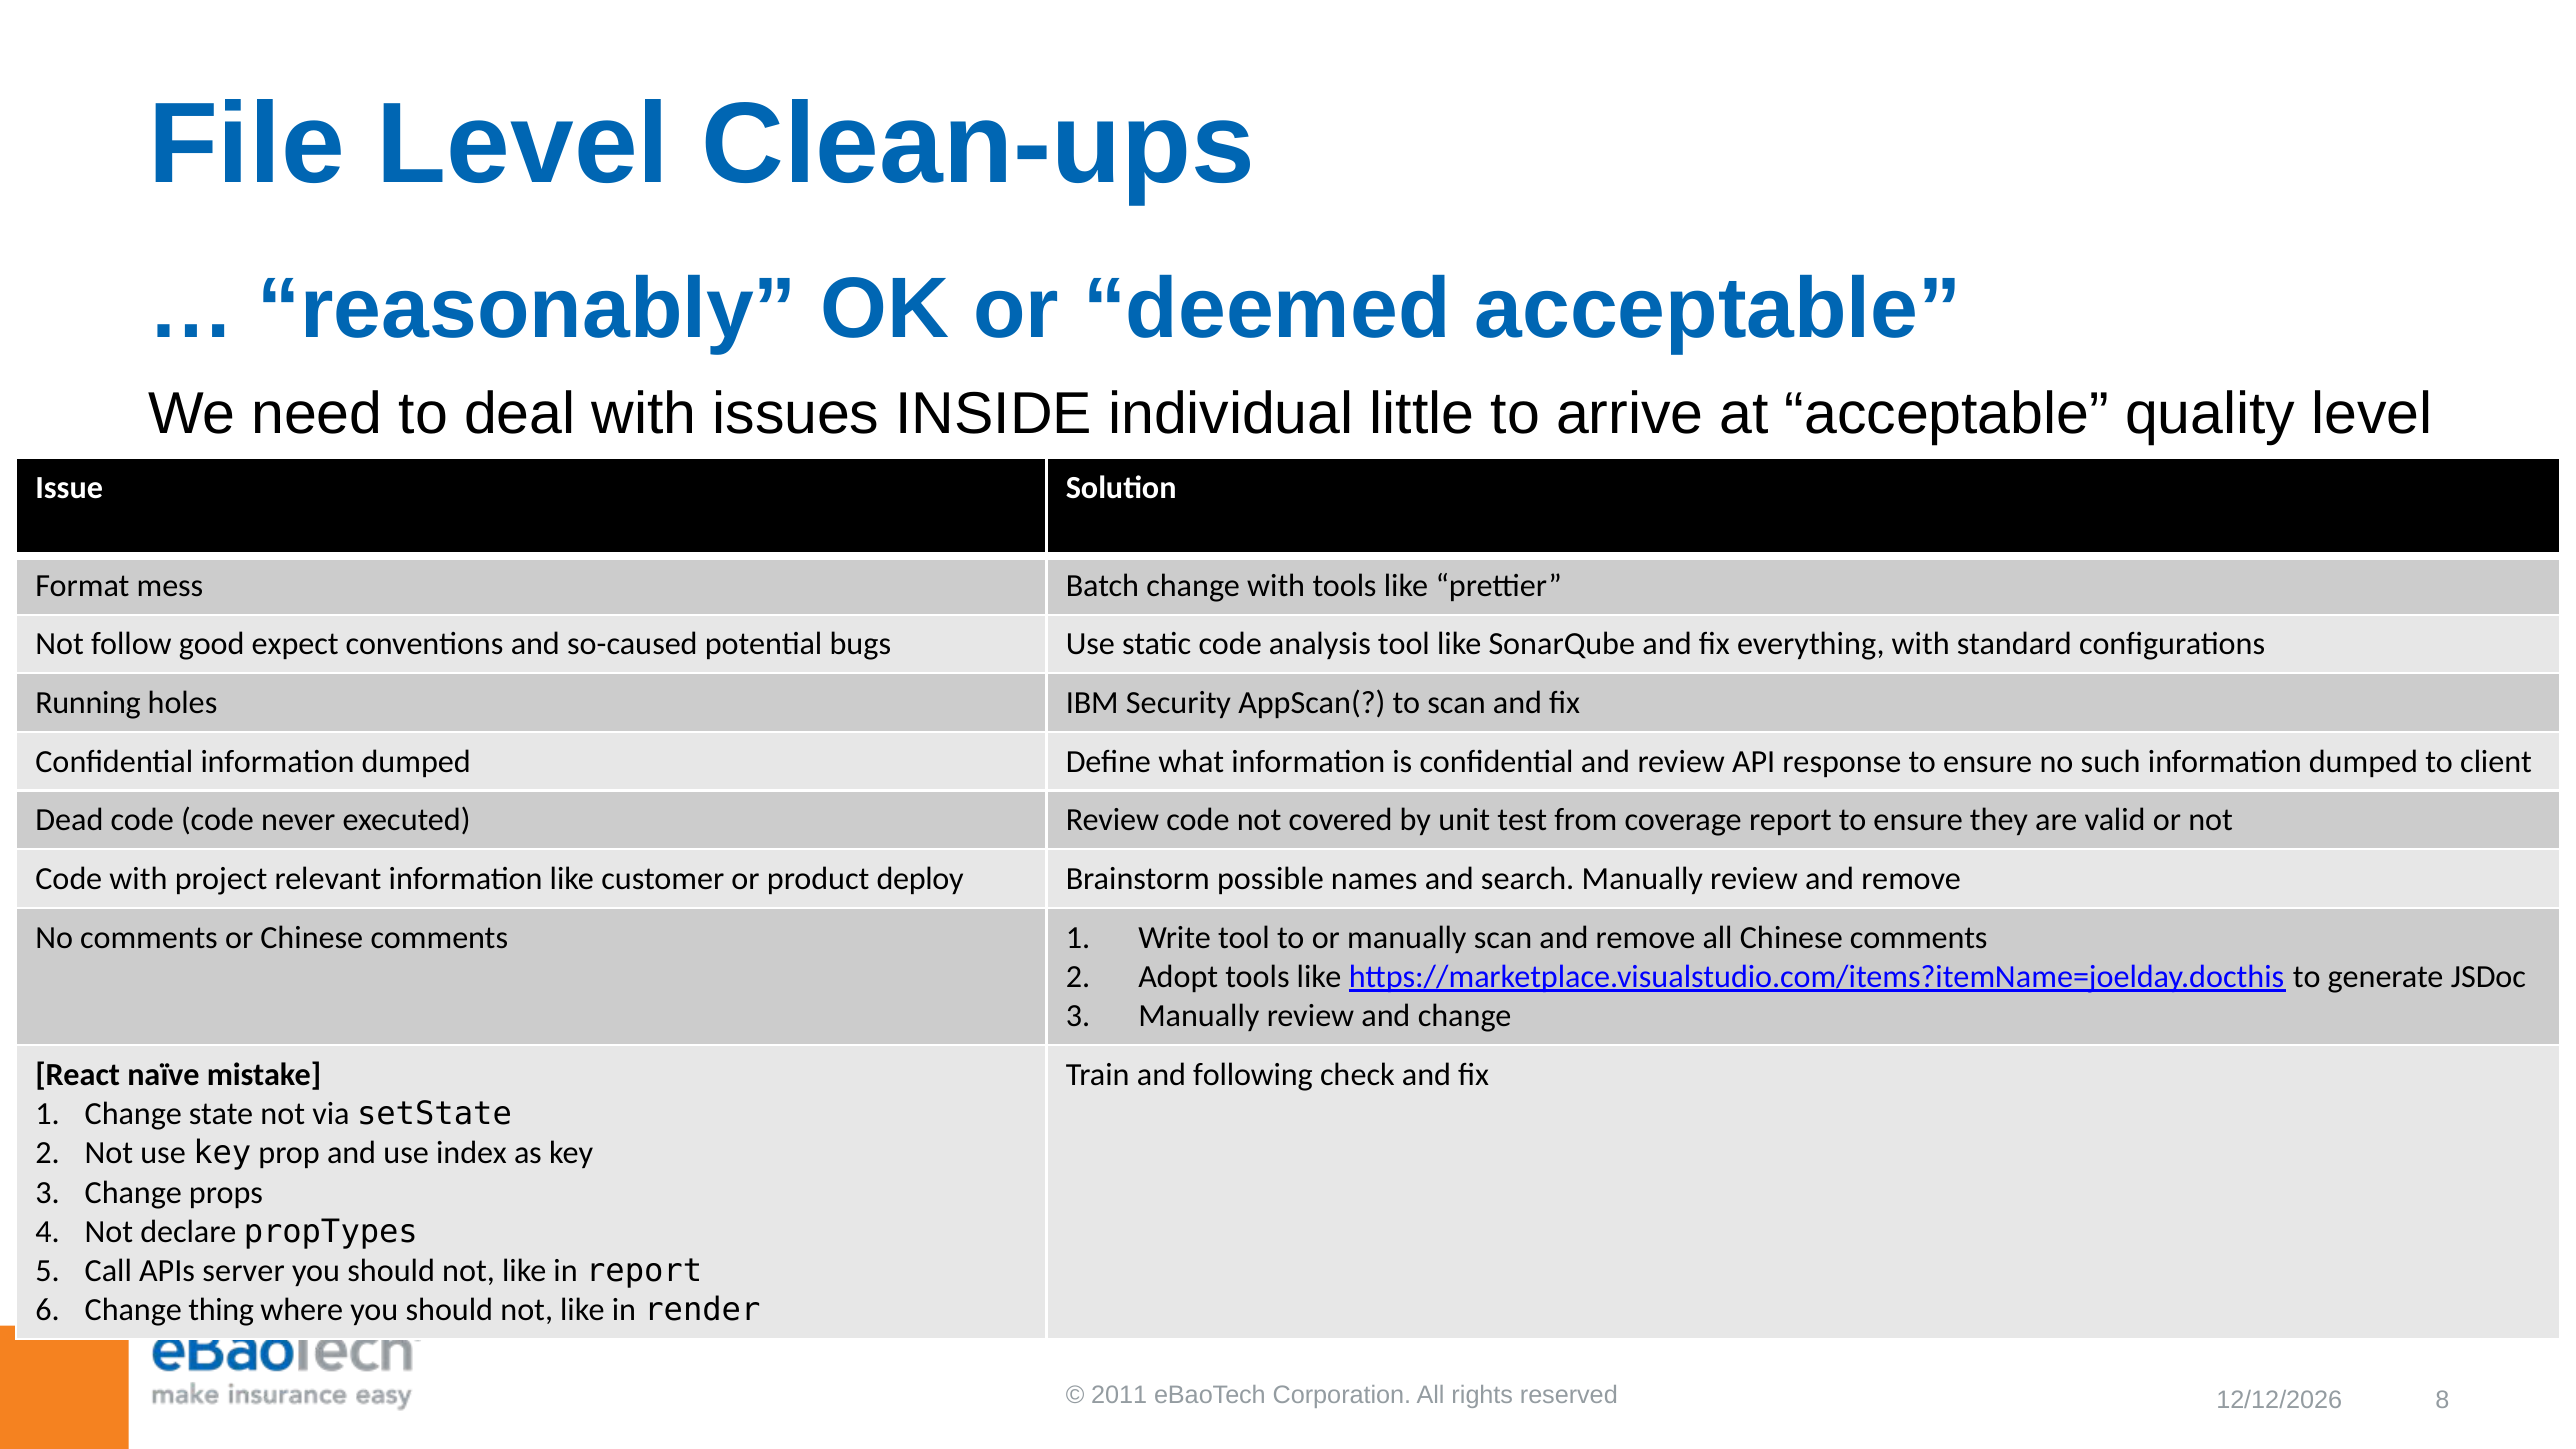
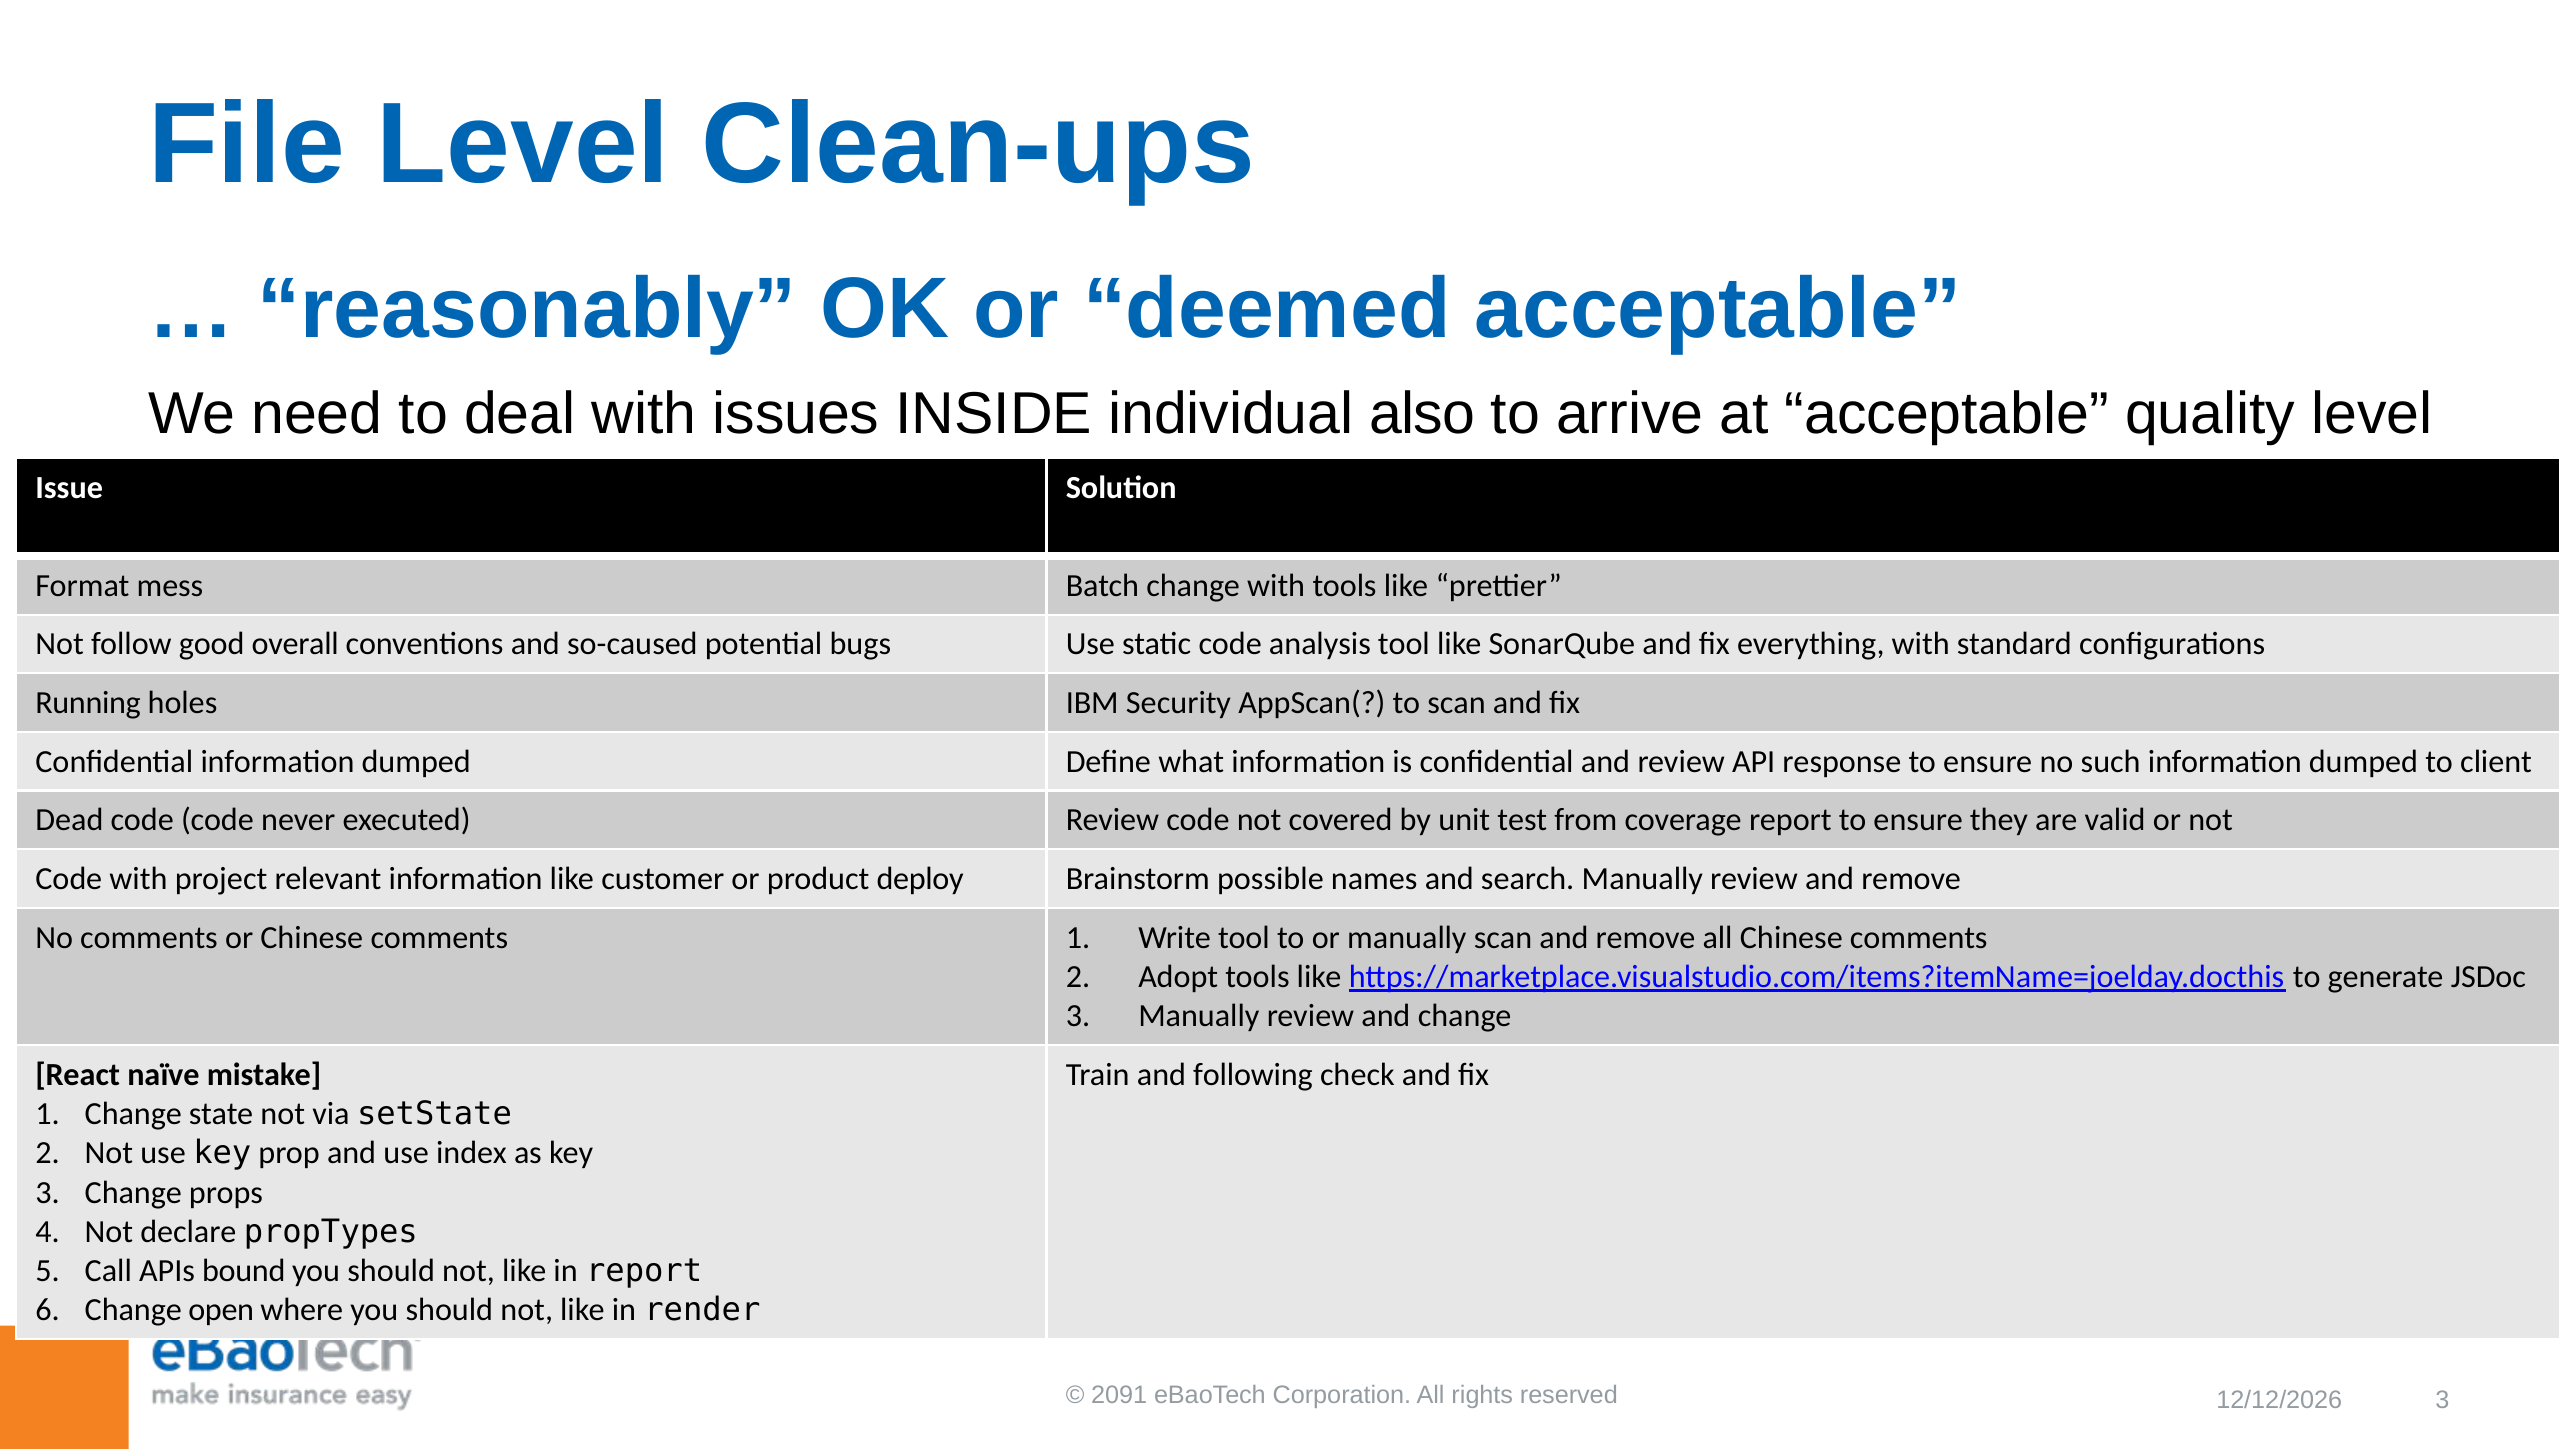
little: little -> also (1422, 414)
expect: expect -> overall (295, 644)
server: server -> bound (244, 1271)
thing: thing -> open (221, 1310)
2011: 2011 -> 2091 (1119, 1395)
8: 8 -> 3 (2442, 1400)
